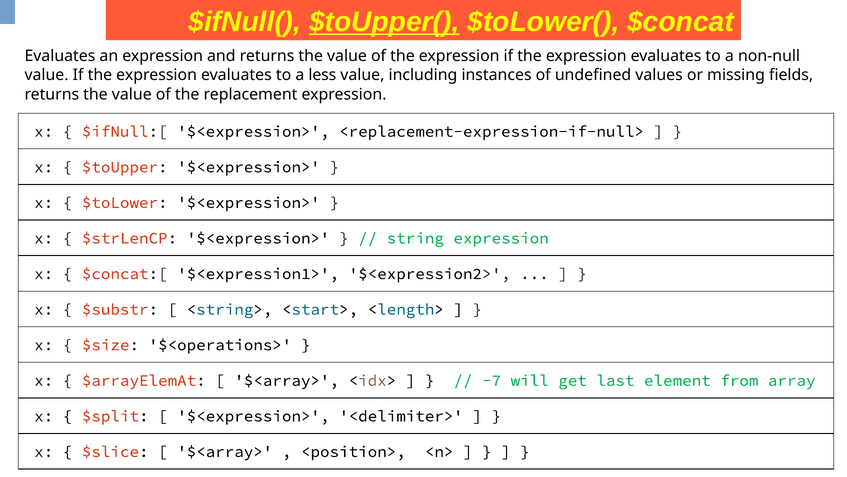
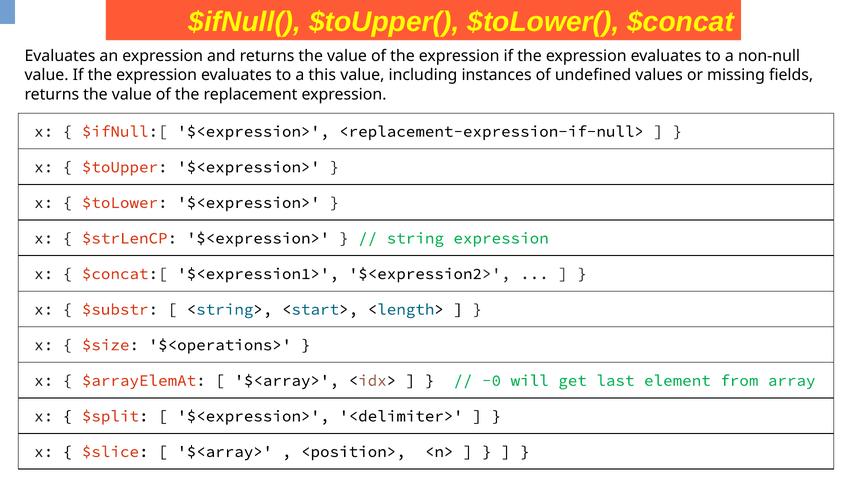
$toUpper( underline: present -> none (384, 22)
less: less -> this (322, 75)
-7: -7 -> -0 (492, 380)
